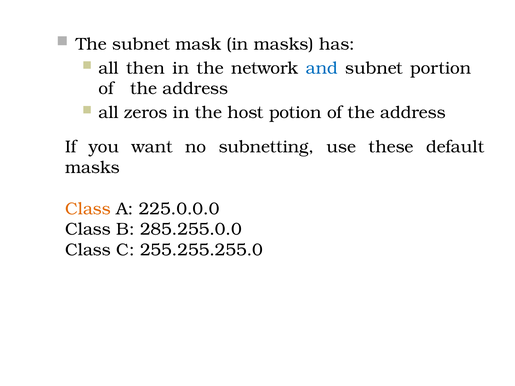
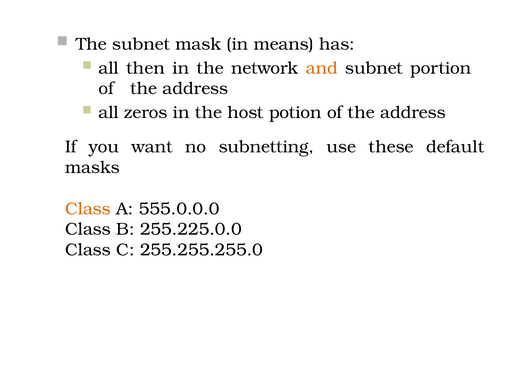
in masks: masks -> means (284, 44)
and colour: blue -> orange (322, 68)
225.0.0.0: 225.0.0.0 -> 555.0.0.0 (179, 209)
285.255.0.0: 285.255.0.0 -> 255.225.0.0 (191, 229)
